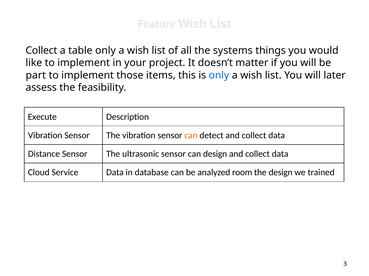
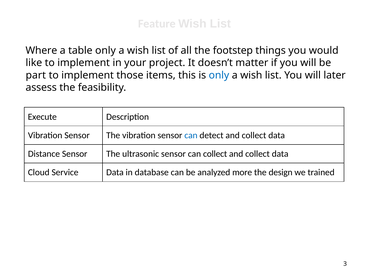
Collect: Collect -> Where (41, 51)
systems: systems -> footstep (233, 51)
can colour: orange -> blue (191, 136)
can design: design -> collect (215, 154)
room: room -> more (242, 173)
